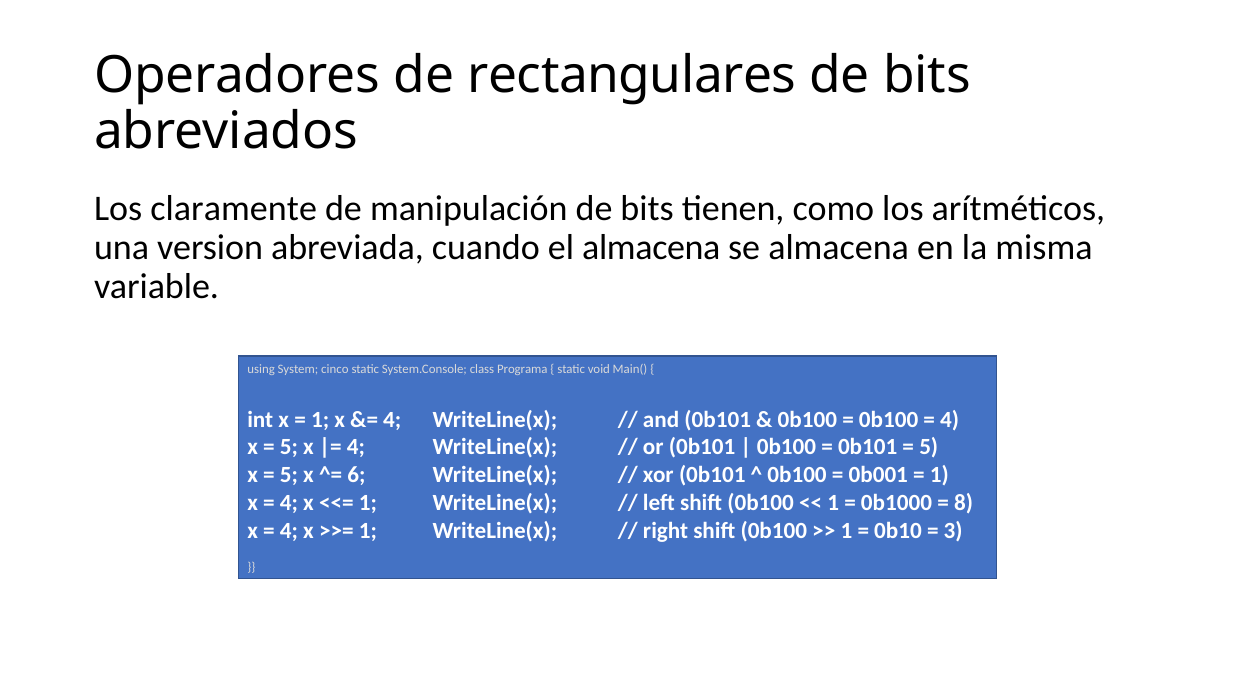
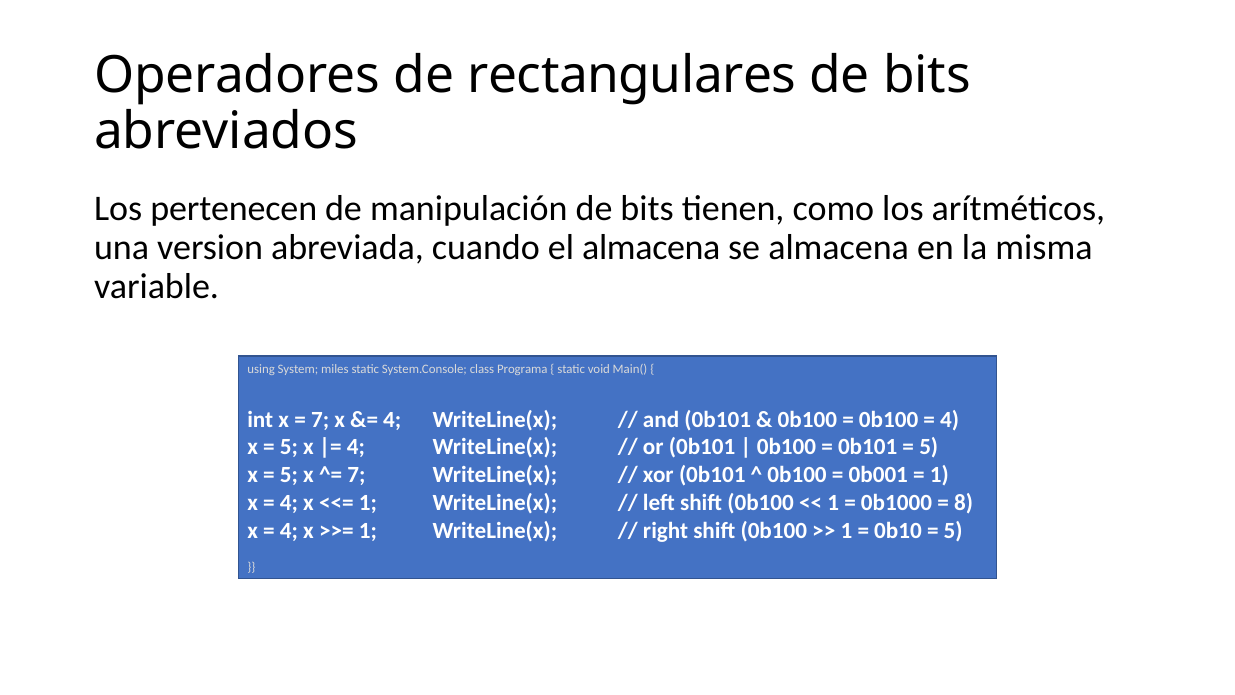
claramente: claramente -> pertenecen (234, 209)
cinco: cinco -> miles (335, 369)
1: 1 -> 7 (320, 419)
6: 6 -> 7 (356, 475)
3: 3 -> 5 (953, 530)
